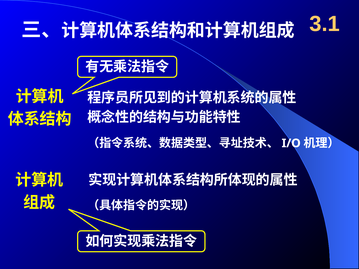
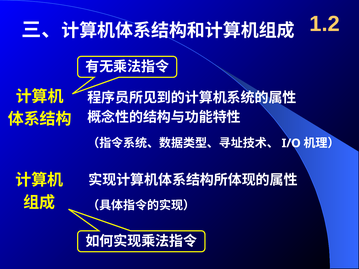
3.1: 3.1 -> 1.2 (325, 24)
